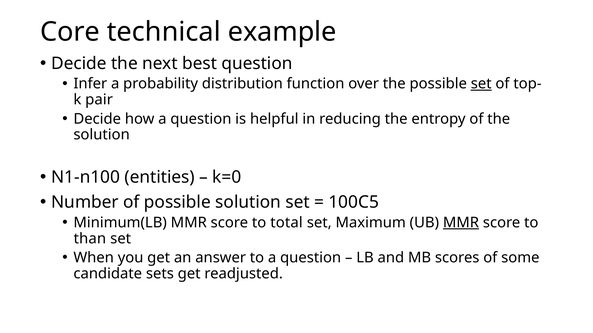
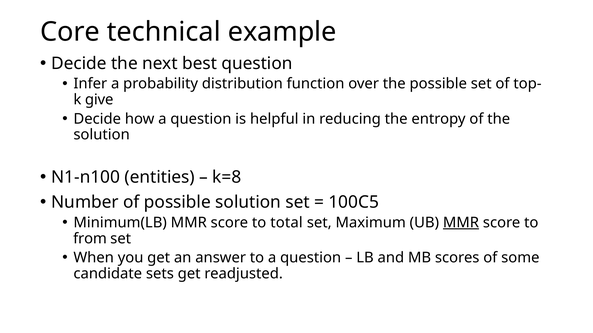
set underline: present -> none (481, 84)
pair: pair -> give (99, 100)
k=0: k=0 -> k=8 (227, 178)
than: than -> from (90, 239)
